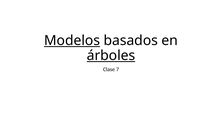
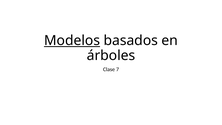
árboles underline: present -> none (111, 55)
